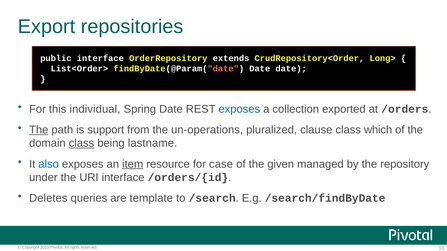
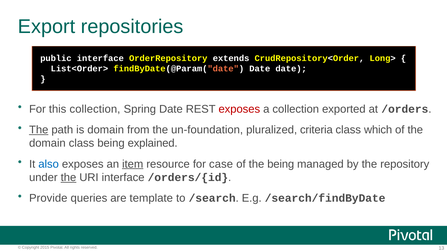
this individual: individual -> collection (95, 109)
exposes colour: blue -> red (239, 109)
is support: support -> domain (106, 130)
un-operations: un-operations -> un-foundation (207, 130)
clause: clause -> criteria (316, 130)
class underline: present -> none (82, 143)
lastname: lastname -> explained (153, 143)
the given: given -> being (281, 164)
the underline: none -> present (68, 178)
Deletes: Deletes -> Provide (48, 199)
